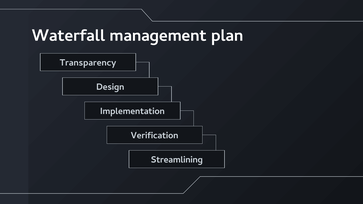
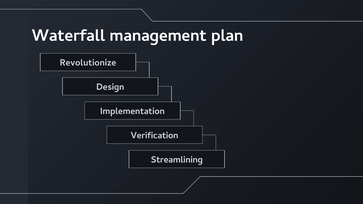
Transparency: Transparency -> Revolutionize (88, 63)
